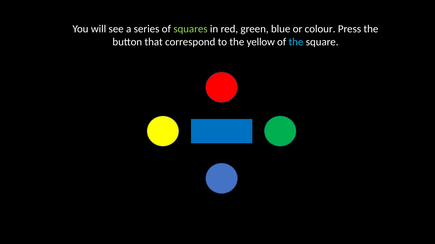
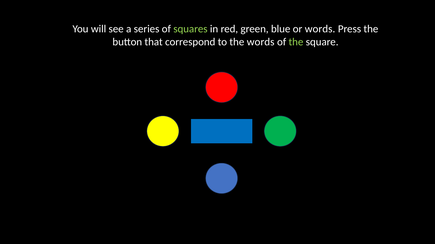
or colour: colour -> words (320, 29)
the yellow: yellow -> words (261, 42)
the colour: light blue -> light green (296, 42)
